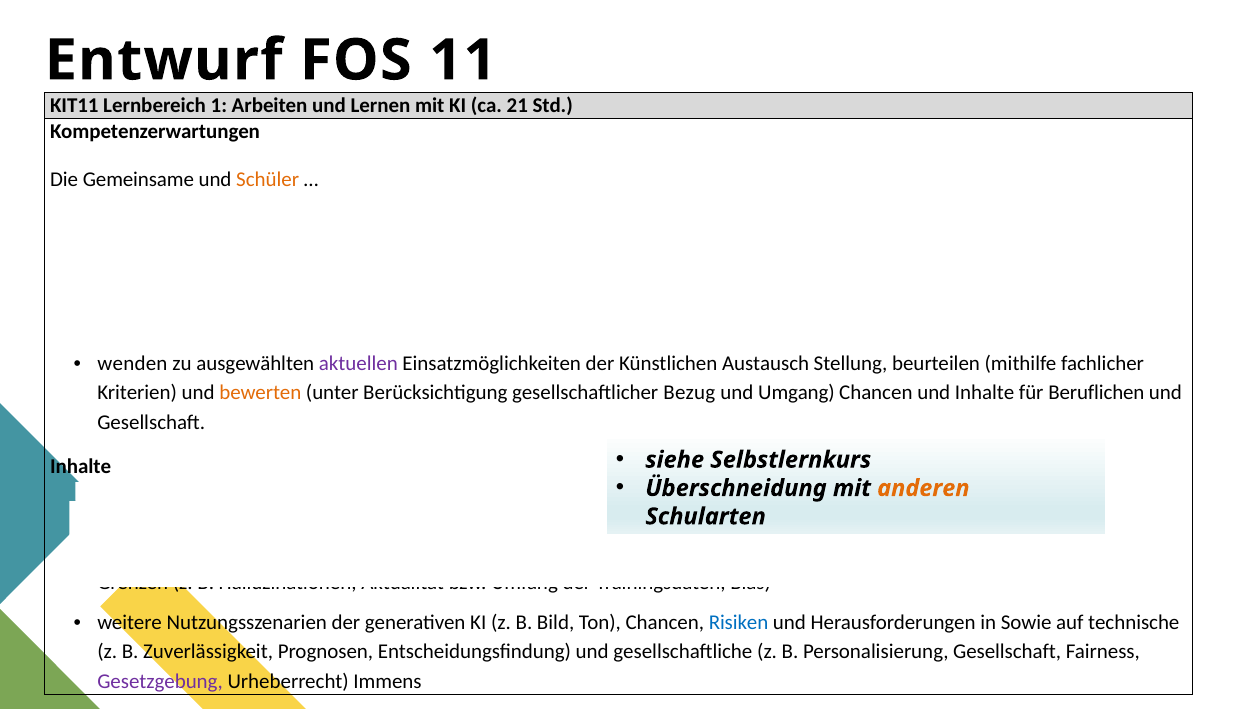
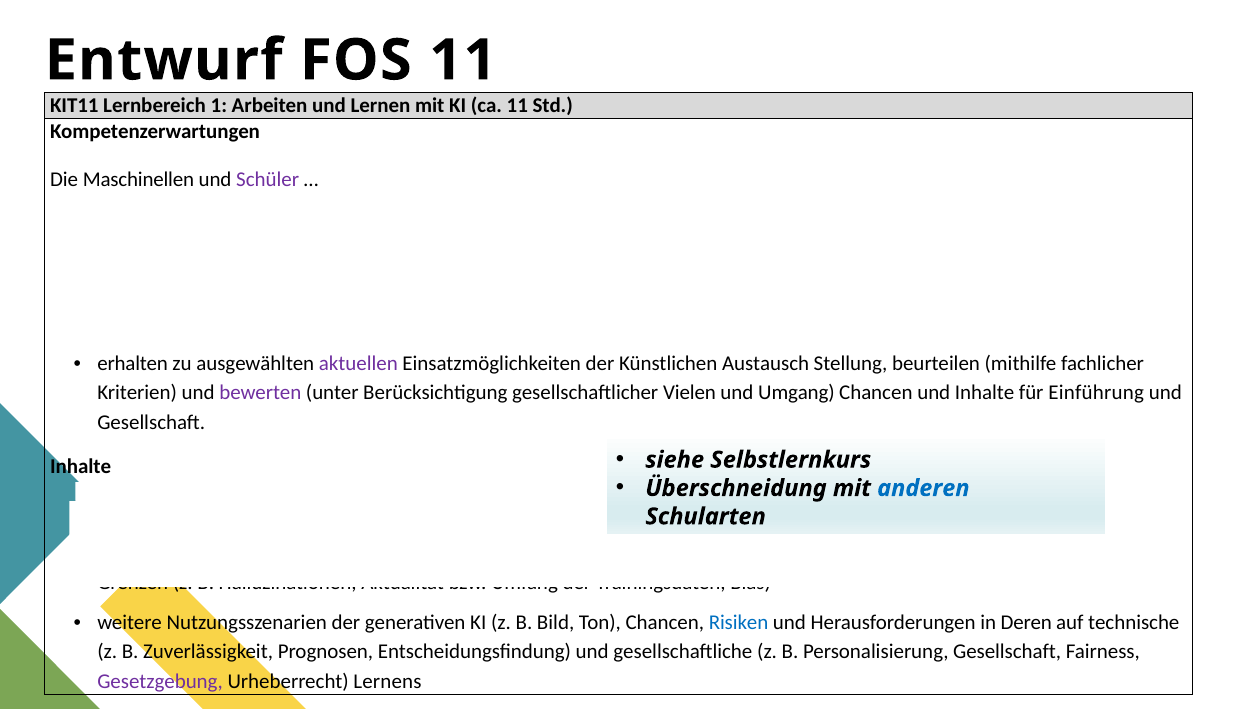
21: 21 -> 11 (517, 106)
Die Gemeinsame: Gemeinsame -> Maschinellen (138, 179)
Schüler colour: orange -> purple (268, 179)
wenden: wenden -> erhalten (133, 364)
bewerten colour: orange -> purple (260, 393)
Bezug: Bezug -> Vielen (689, 393)
Beruflichen: Beruflichen -> Einführung (1096, 393)
anderen colour: orange -> blue (923, 488)
in Sowie: Sowie -> Deren (1026, 623)
Urheberrecht Immens: Immens -> Lernens (387, 681)
